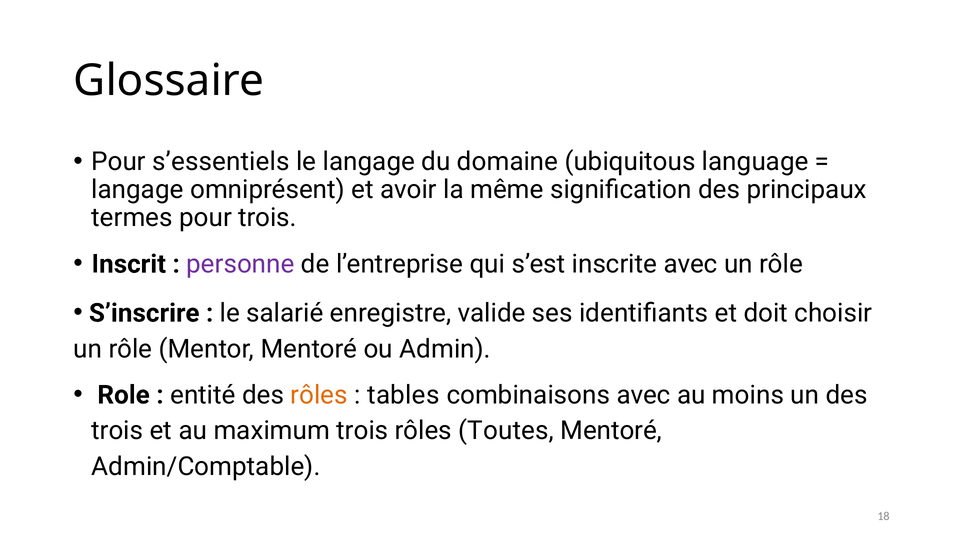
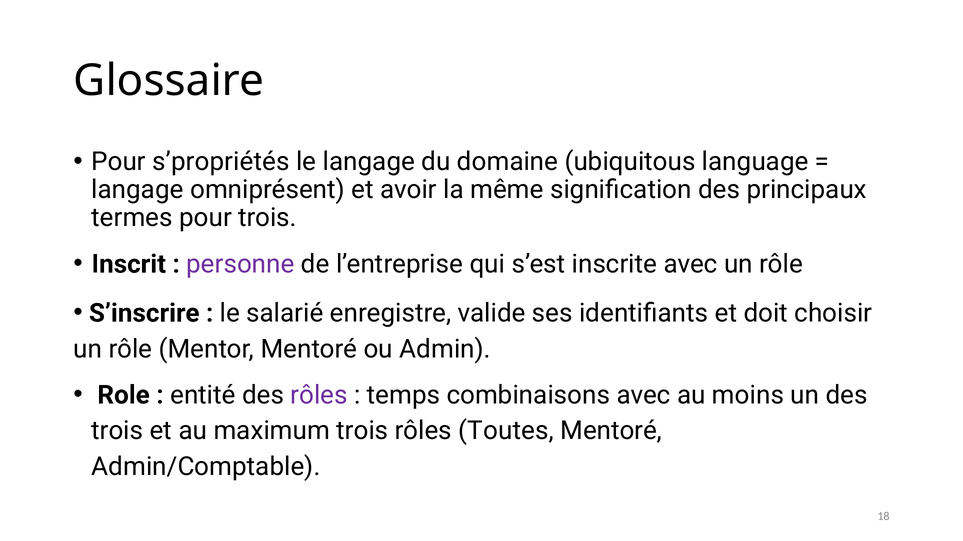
s’essentiels: s’essentiels -> s’propriétés (221, 162)
rôles colour: orange -> purple (319, 395)
tables: tables -> temps (404, 395)
